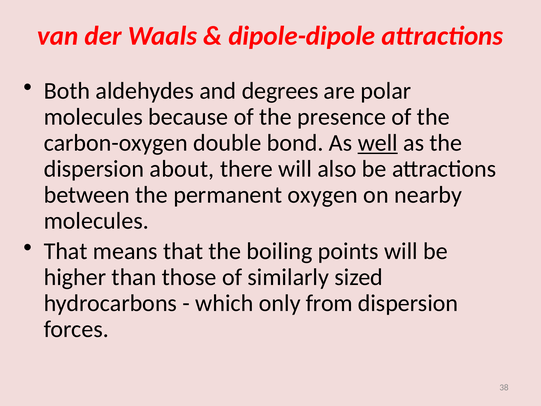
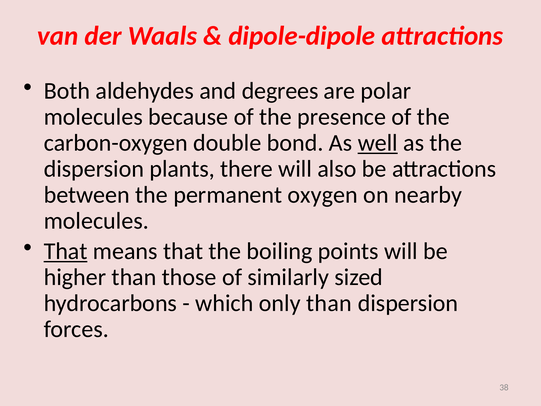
about: about -> plants (182, 169)
That underline: none -> present (66, 251)
only from: from -> than (329, 303)
